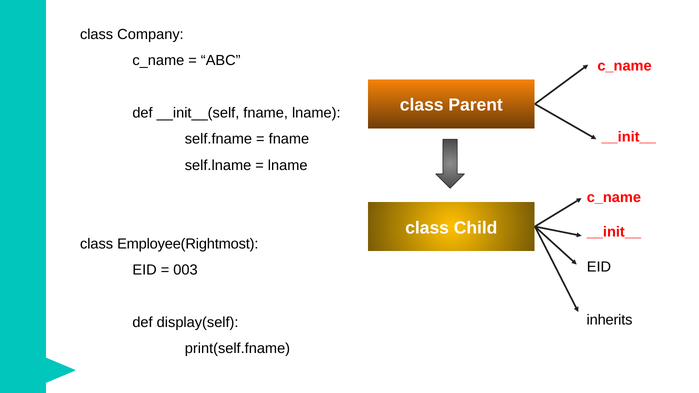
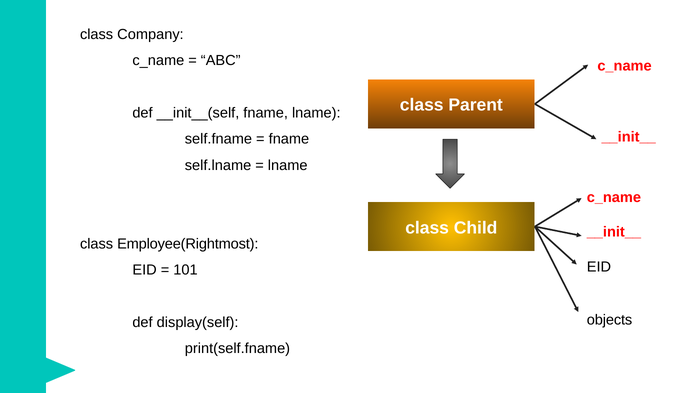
003: 003 -> 101 (185, 270)
inherits: inherits -> objects (610, 320)
